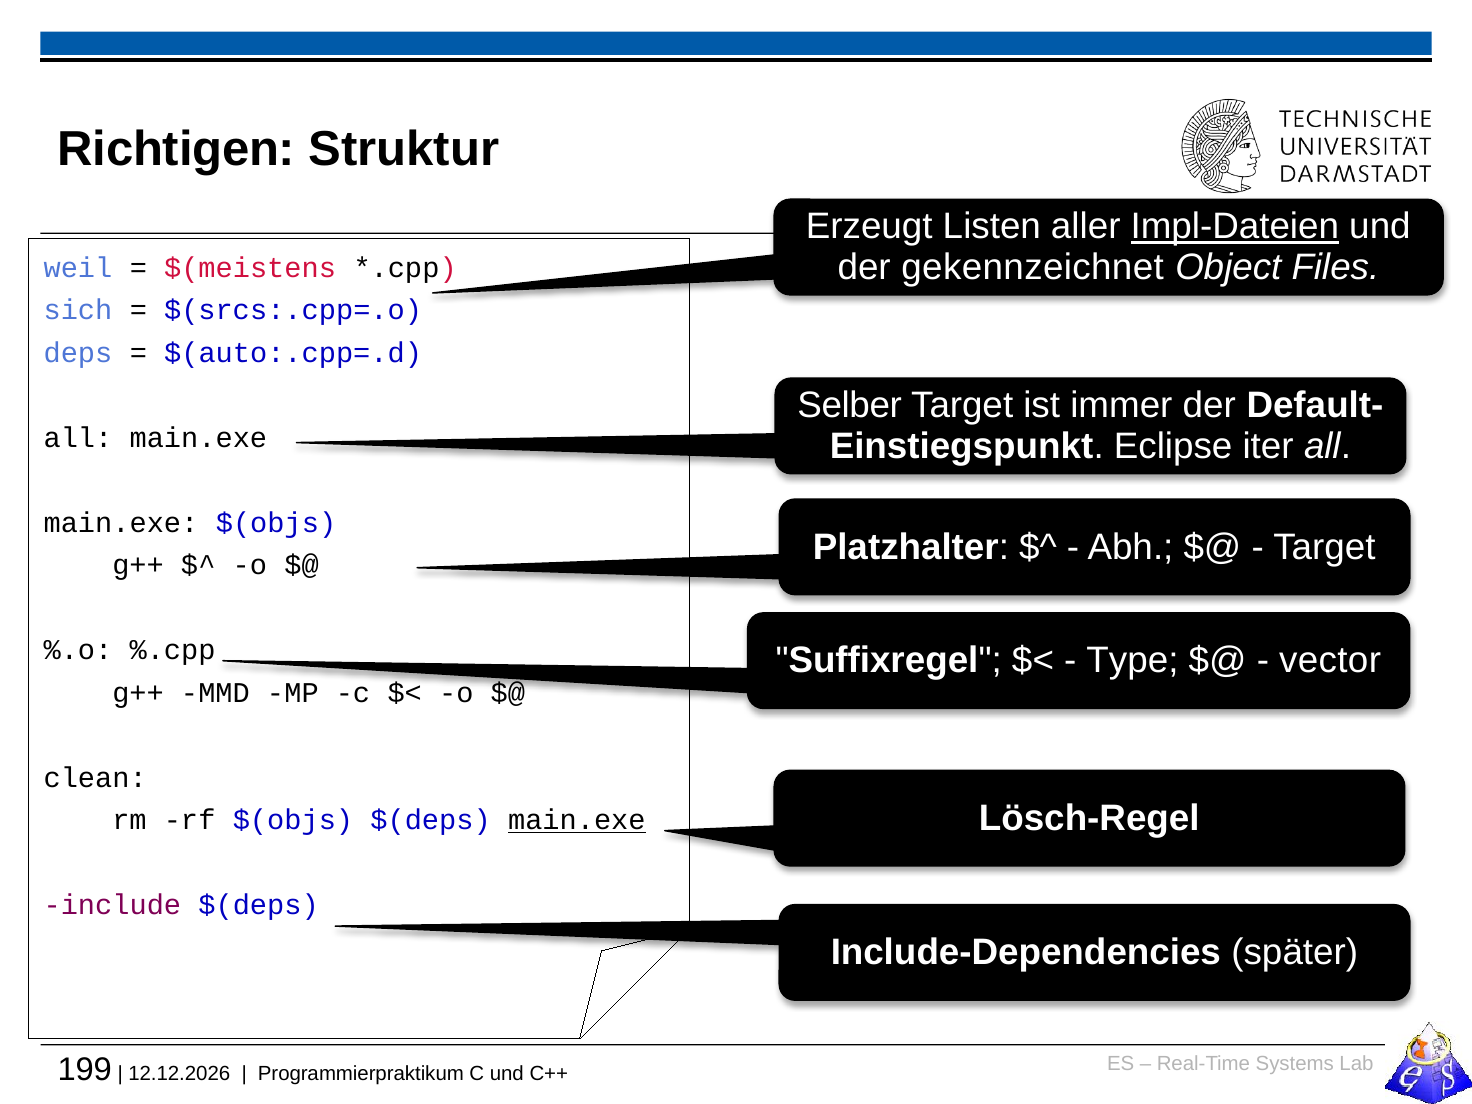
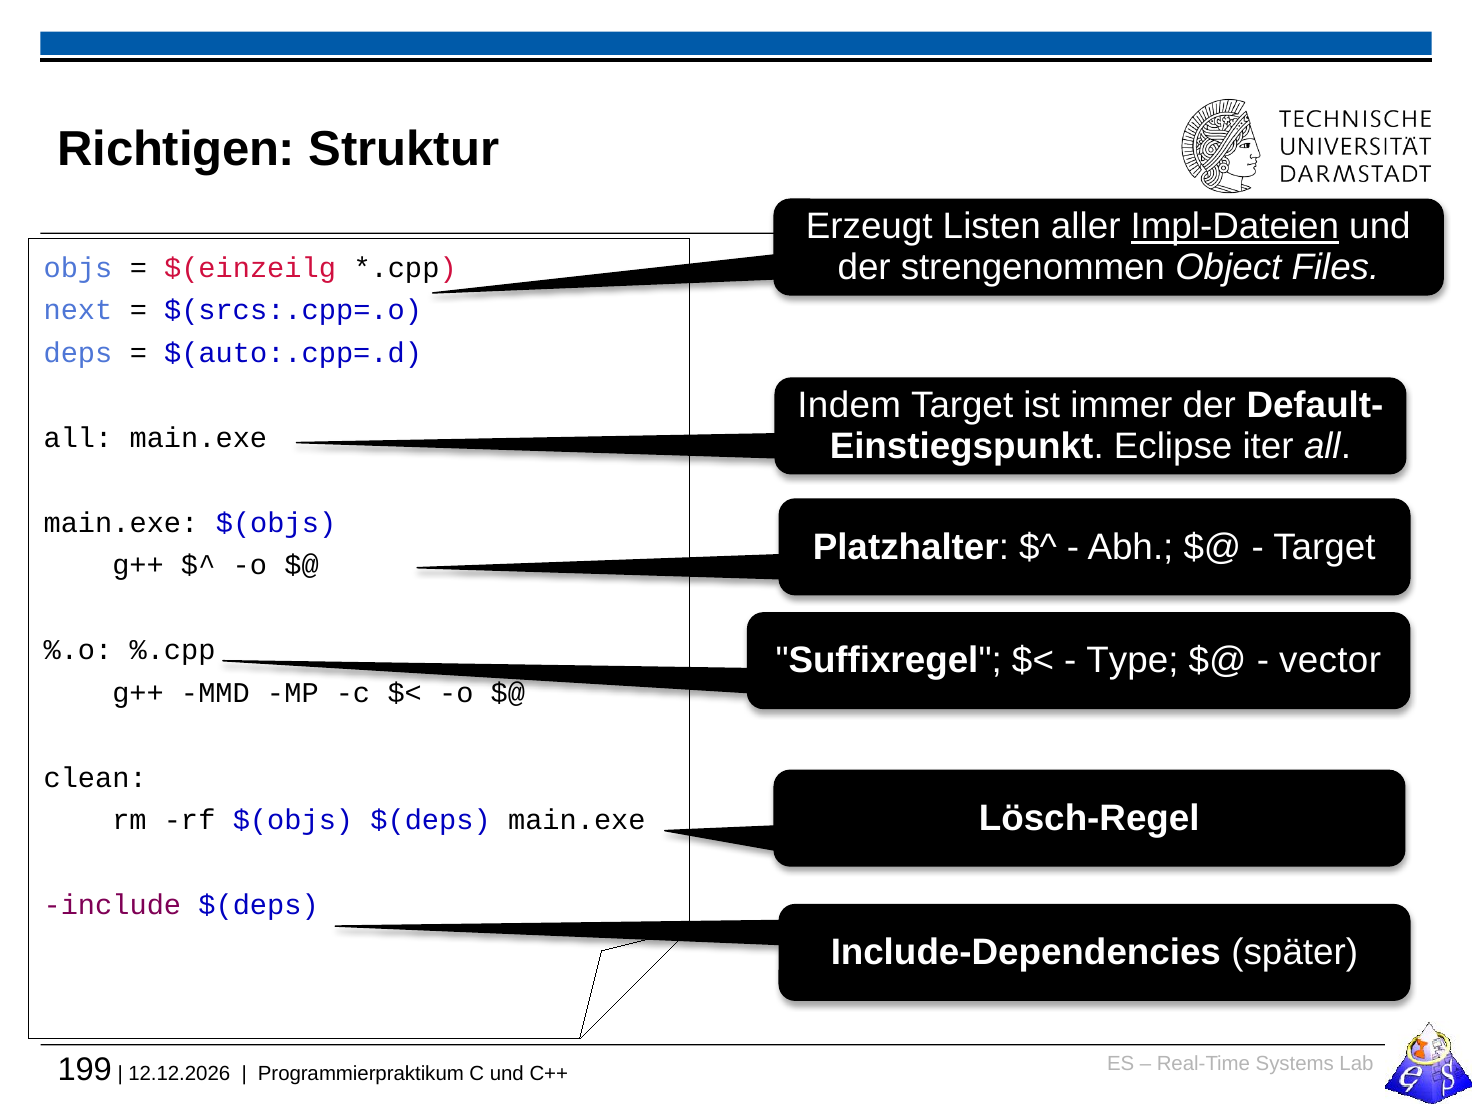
gekennzeichnet: gekennzeichnet -> strengenommen (1033, 268)
weil: weil -> objs (78, 268)
$(meistens: $(meistens -> $(einzeilg (250, 268)
sich: sich -> next (78, 310)
Selber: Selber -> Indem (849, 406)
main.exe underline: present -> none (577, 820)
